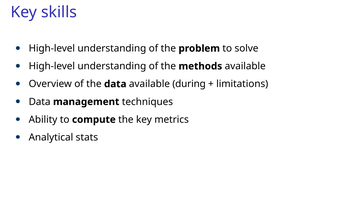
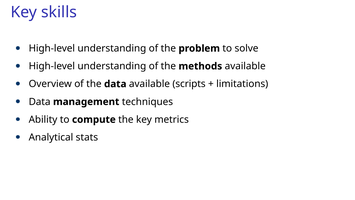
during: during -> scripts (189, 84)
